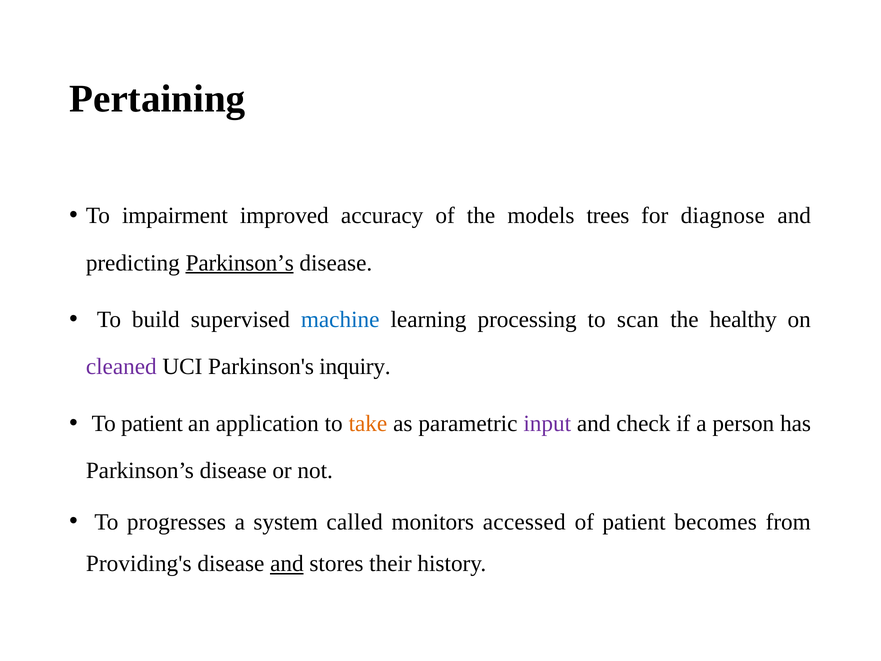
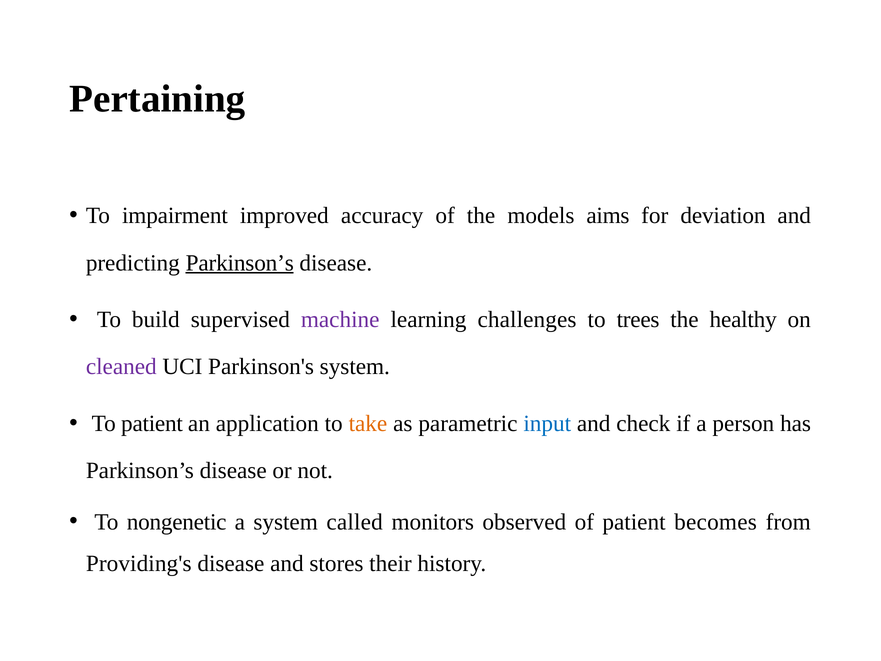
trees: trees -> aims (608, 215)
diagnose: diagnose -> deviation (723, 215)
machine colour: blue -> purple (340, 319)
processing: processing -> challenges (527, 319)
scan: scan -> trees (638, 319)
Parkinson's inquiry: inquiry -> system (355, 367)
input colour: purple -> blue (547, 423)
progresses: progresses -> nongenetic (177, 522)
accessed: accessed -> observed (524, 522)
and underline: present -> none (287, 563)
